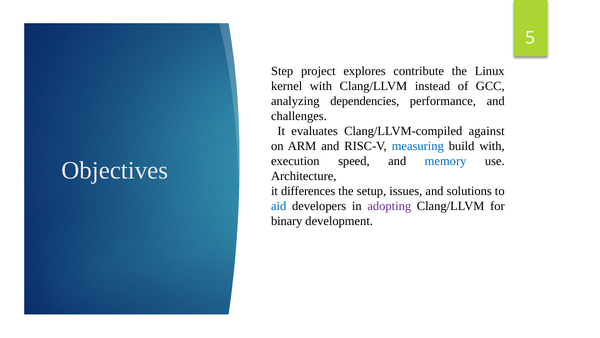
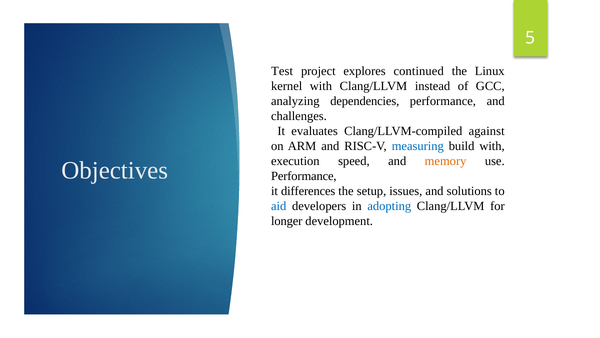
Step: Step -> Test (282, 71)
contribute: contribute -> continued (419, 71)
memory colour: blue -> orange (446, 161)
Architecture: Architecture -> Performance (304, 176)
adopting colour: purple -> blue (389, 206)
binary: binary -> longer (287, 221)
